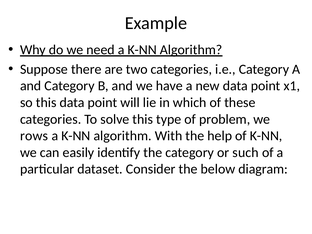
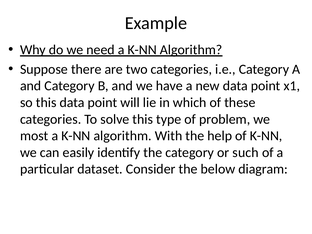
rows: rows -> most (34, 136)
